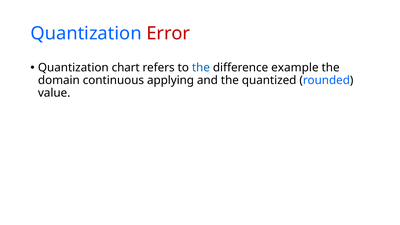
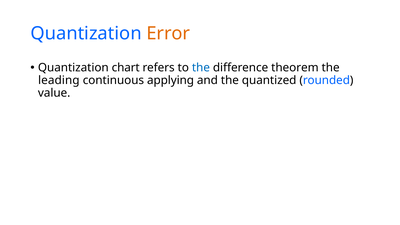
Error colour: red -> orange (168, 34)
example: example -> theorem (295, 68)
domain: domain -> leading (59, 80)
